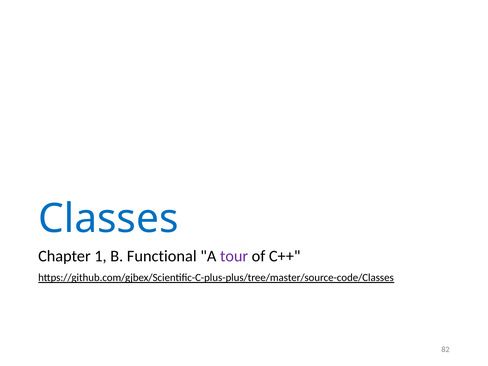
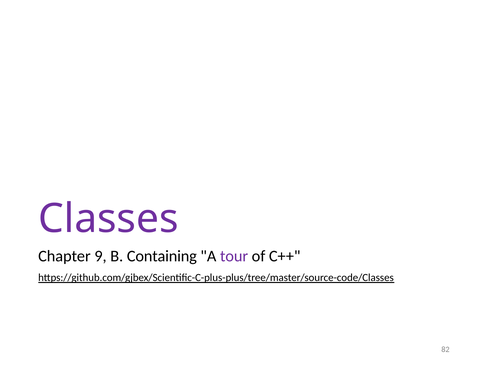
Classes colour: blue -> purple (108, 219)
1: 1 -> 9 (100, 256)
Functional: Functional -> Containing (162, 256)
